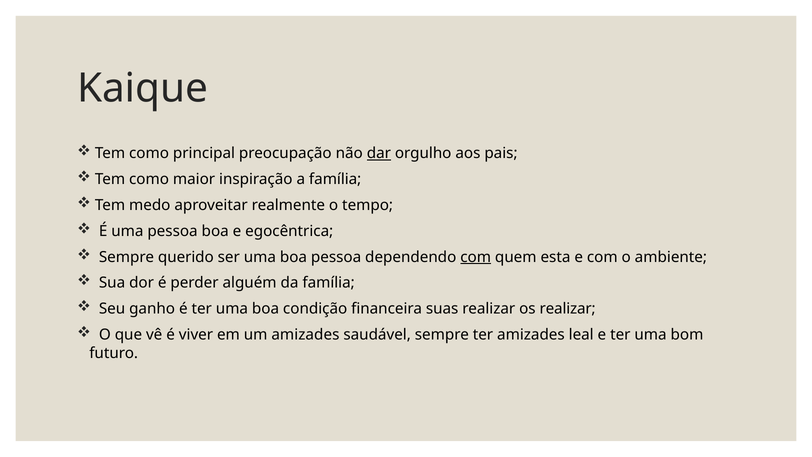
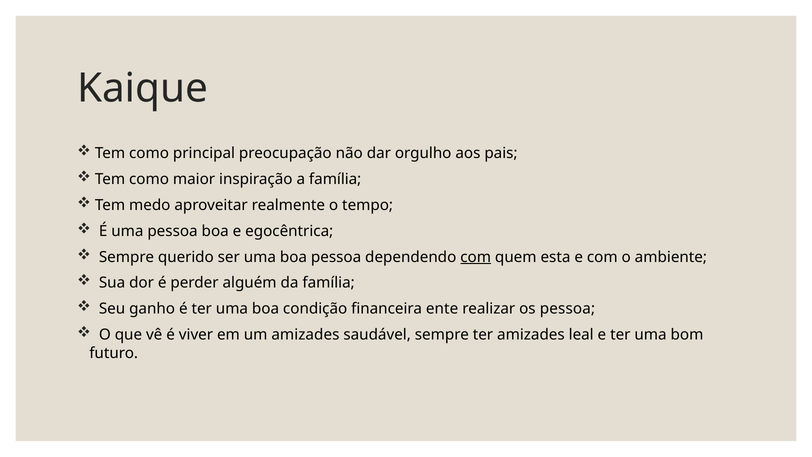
dar underline: present -> none (379, 153)
suas: suas -> ente (442, 309)
os realizar: realizar -> pessoa (567, 309)
